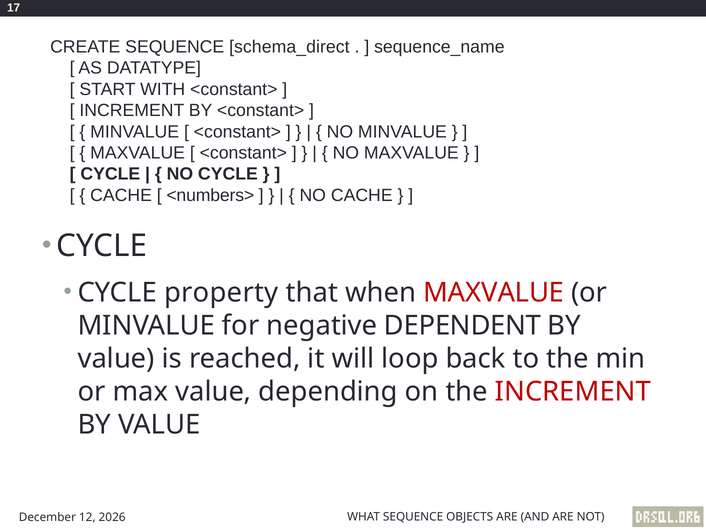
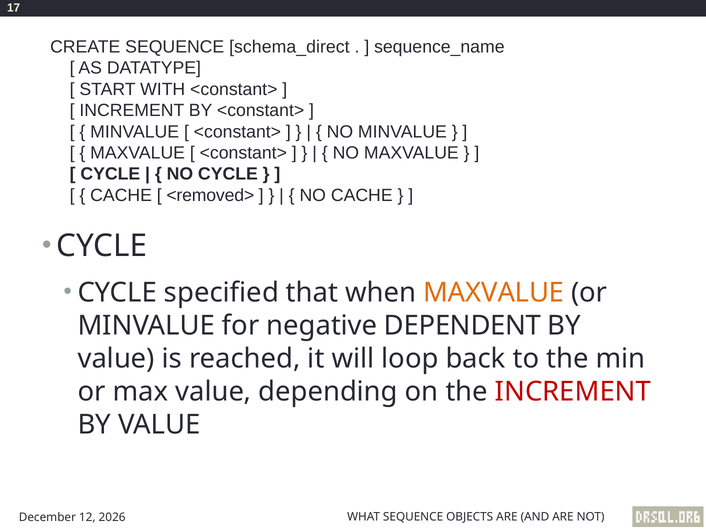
<numbers>: <numbers> -> <removed> (210, 195)
property: property -> specified (221, 292)
MAXVALUE colour: red -> orange (494, 292)
